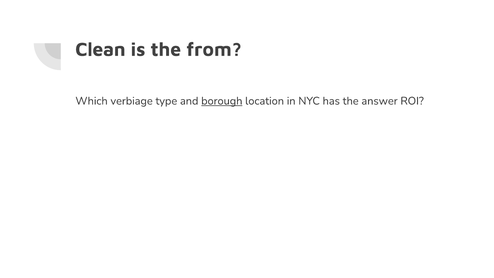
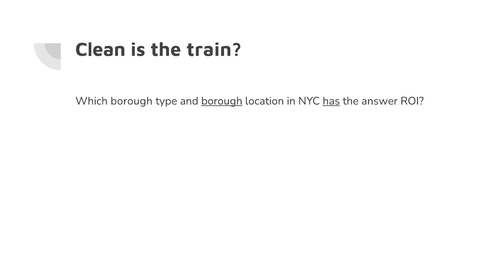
from: from -> train (214, 49)
Which verbiage: verbiage -> borough (132, 101)
has underline: none -> present (331, 101)
